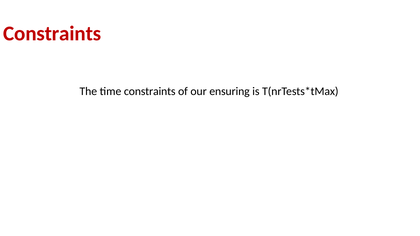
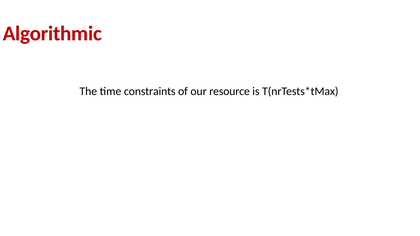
Constraints: Constraints -> Algorithmic (52, 33)
ensuring: ensuring -> resource (230, 91)
